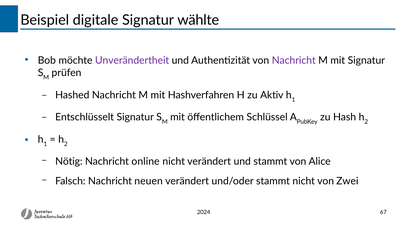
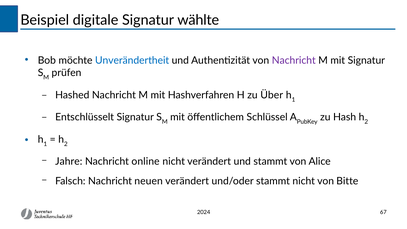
Unverändertheit colour: purple -> blue (132, 60)
Aktiv: Aktiv -> Über (272, 95)
Nötig: Nötig -> Jahre (69, 162)
Zwei: Zwei -> Bitte (347, 181)
